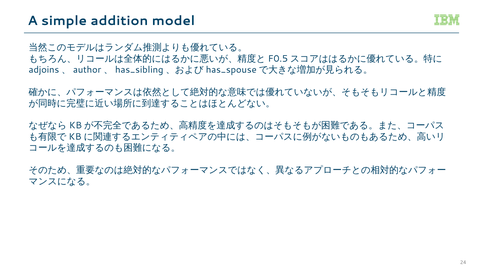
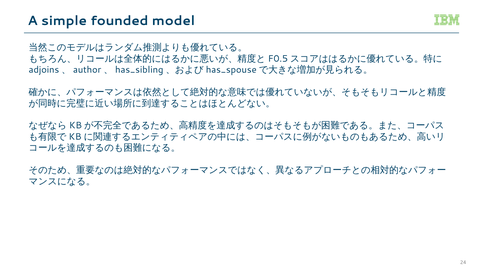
addition: addition -> founded (119, 21)
